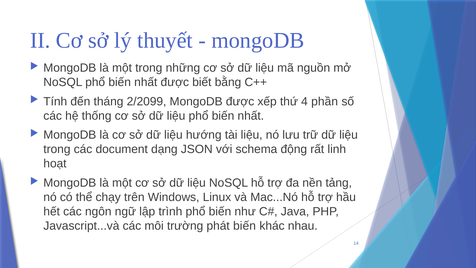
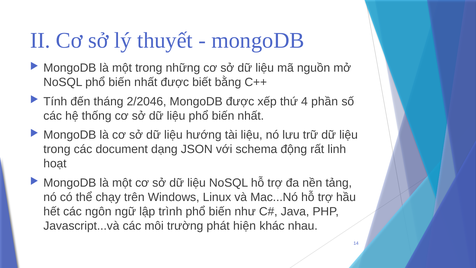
2/2099: 2/2099 -> 2/2046 (147, 101)
phát biến: biến -> hiện (245, 226)
